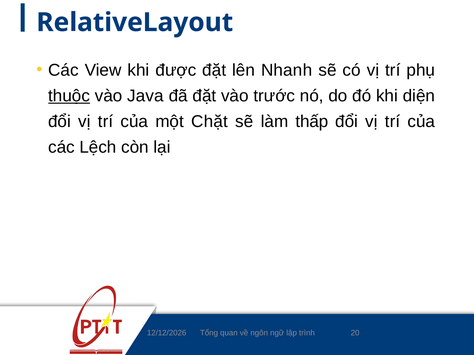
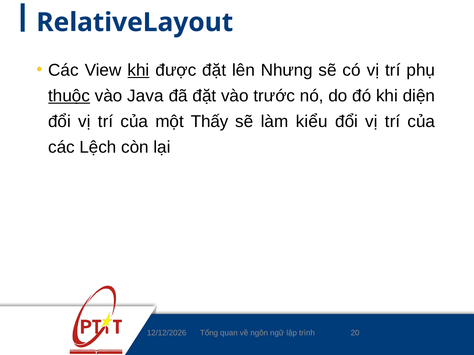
khi underline: none -> present (138, 70)
Nhanh: Nhanh -> Nhưng (287, 70)
Chặt: Chặt -> Thấy (210, 122)
thấp: thấp -> kiểu (312, 122)
